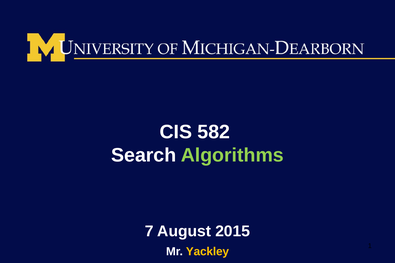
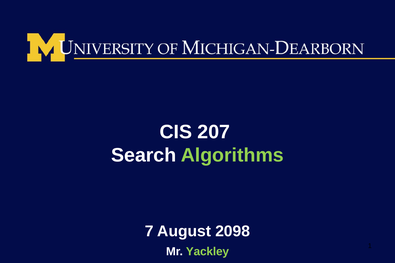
582: 582 -> 207 (214, 132)
2015: 2015 -> 2098 (233, 232)
Yackley colour: yellow -> light green (207, 252)
